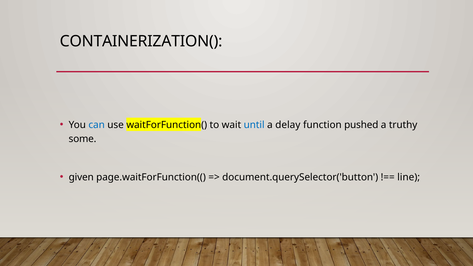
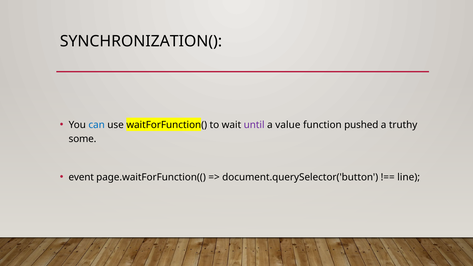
CONTAINERIZATION(: CONTAINERIZATION( -> SYNCHRONIZATION( (141, 41)
until colour: blue -> purple (254, 125)
delay: delay -> value (288, 125)
given: given -> event (81, 177)
